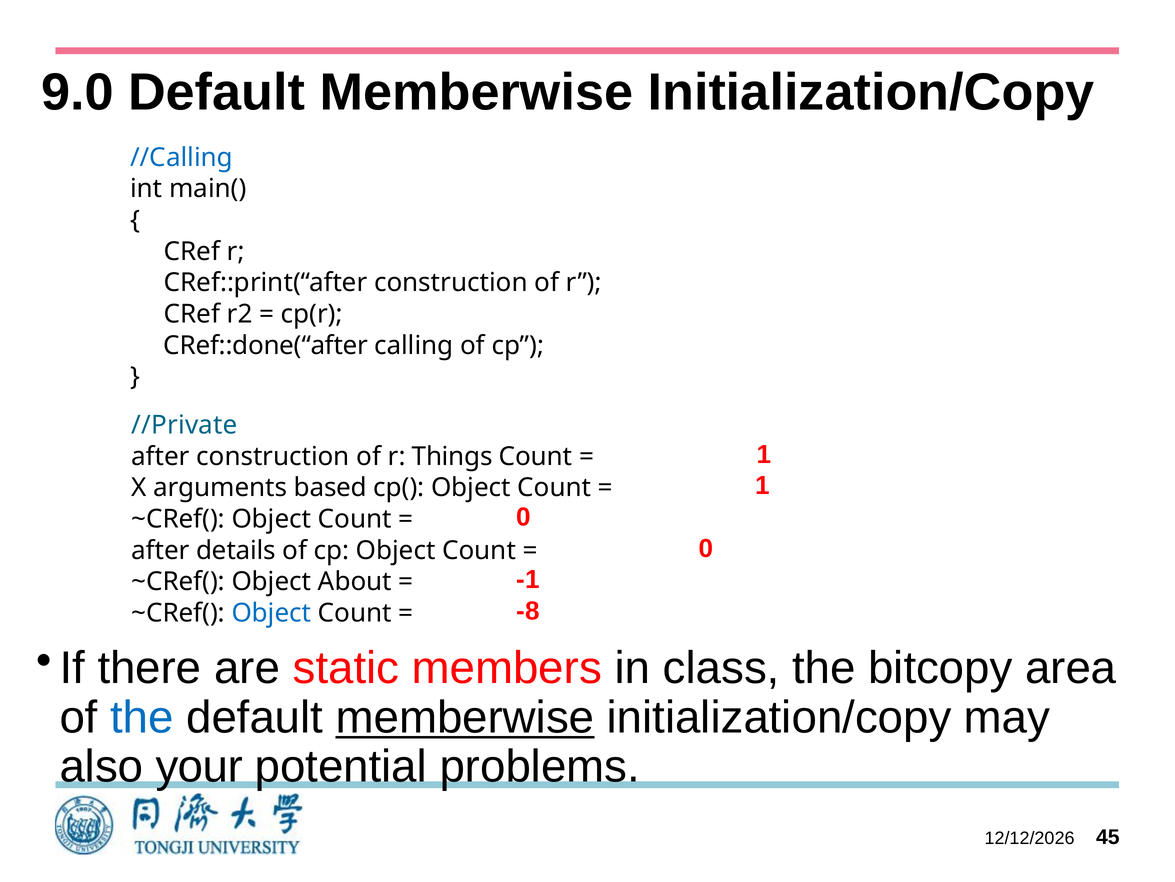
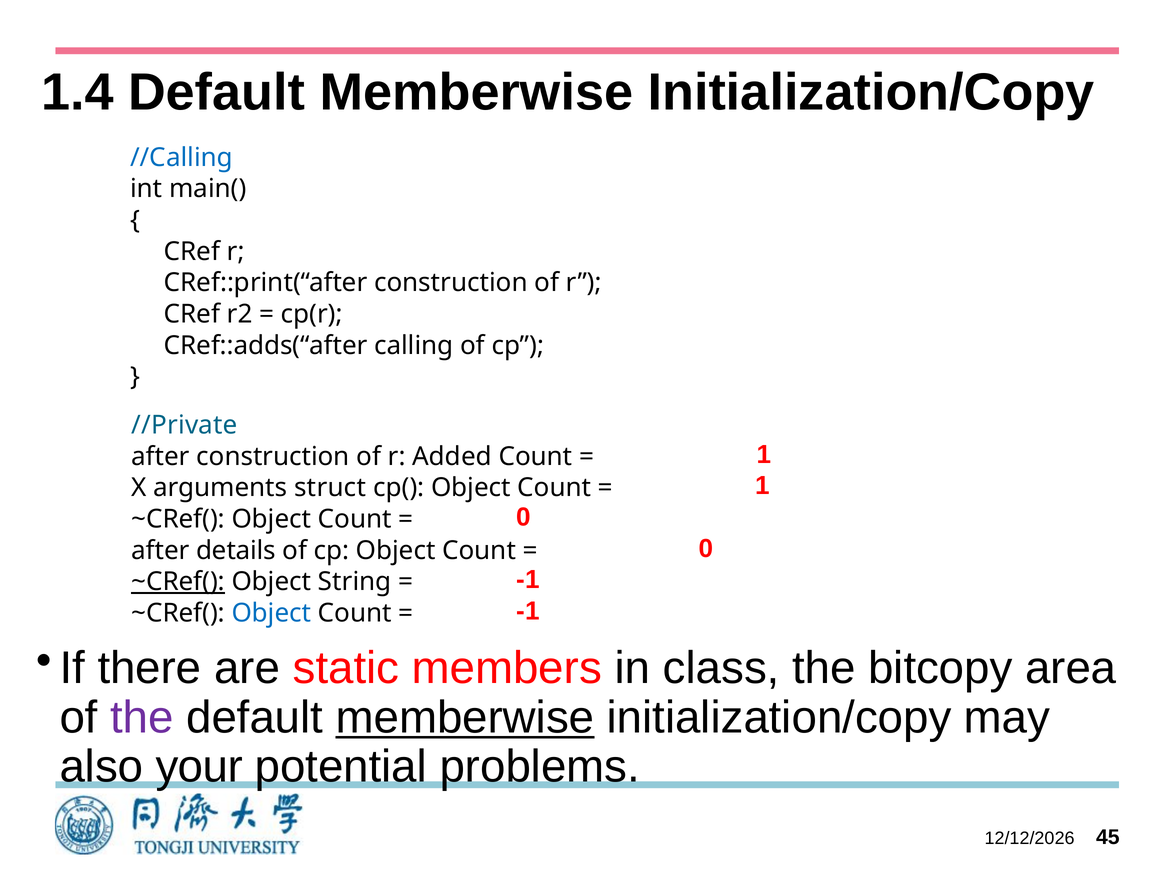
9.0: 9.0 -> 1.4 (77, 92)
CRef::done(“after: CRef::done(“after -> CRef::adds(“after (266, 345)
Things: Things -> Added (452, 456)
based: based -> struct (330, 487)
~CRef( underline: none -> present (178, 581)
About: About -> String (355, 581)
-8: -8 -> -1 (528, 611)
the colour: blue -> purple (142, 717)
